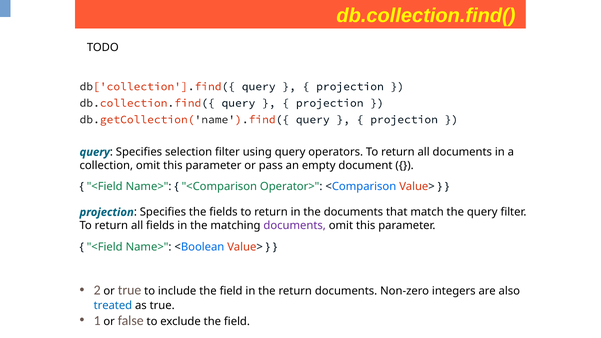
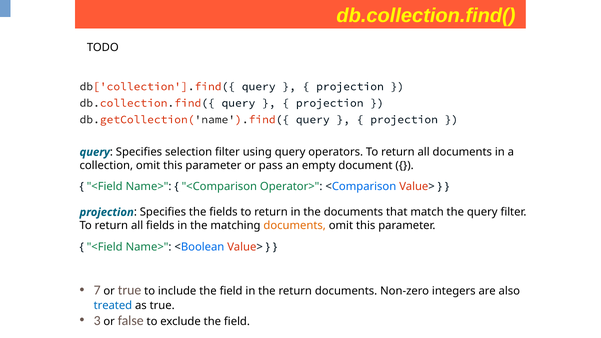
documents colour: purple -> orange (295, 226)
2: 2 -> 7 (97, 290)
1: 1 -> 3 (97, 321)
